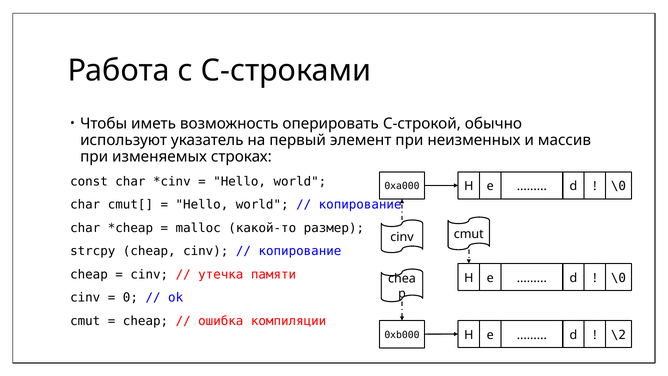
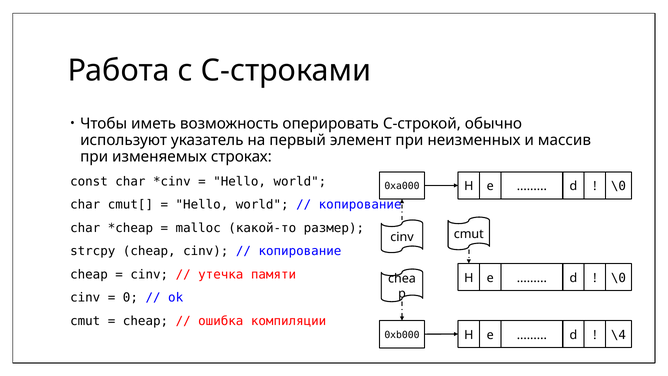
\2: \2 -> \4 (618, 335)
